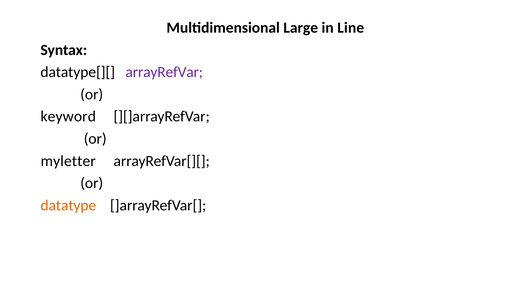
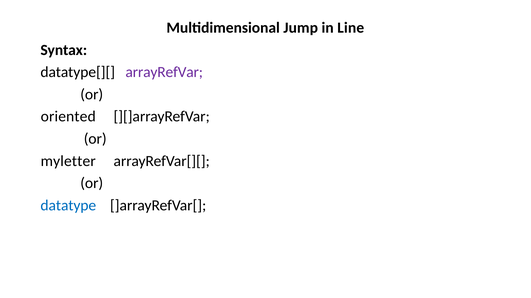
Large: Large -> Jump (301, 28)
keyword: keyword -> oriented (68, 117)
datatype colour: orange -> blue (68, 206)
